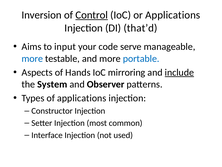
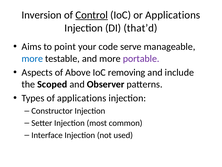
input: input -> point (65, 47)
portable colour: blue -> purple (141, 58)
Hands: Hands -> Above (78, 72)
mirroring: mirroring -> removing (127, 72)
include underline: present -> none (179, 72)
System: System -> Scoped (52, 84)
